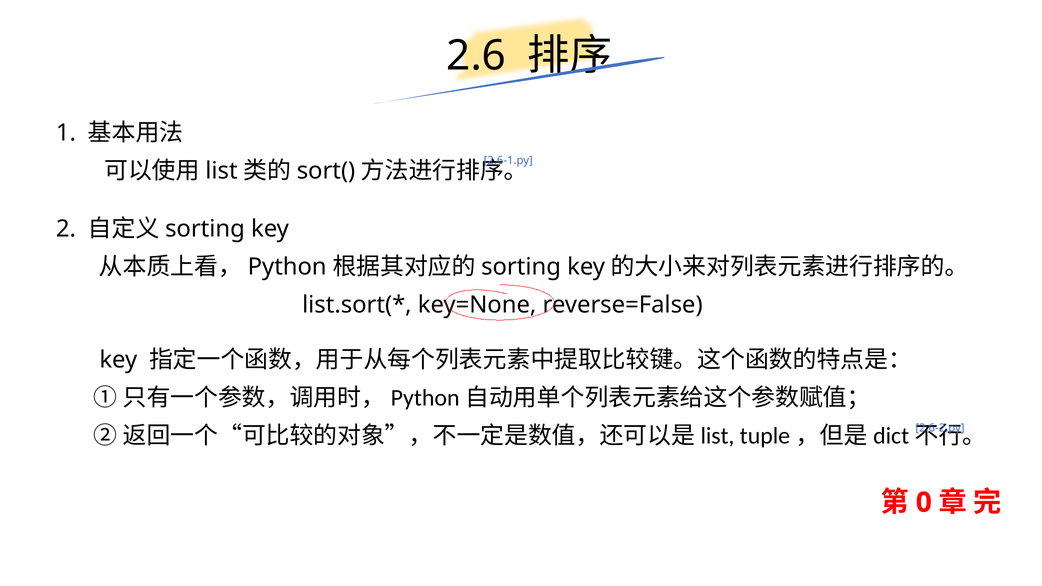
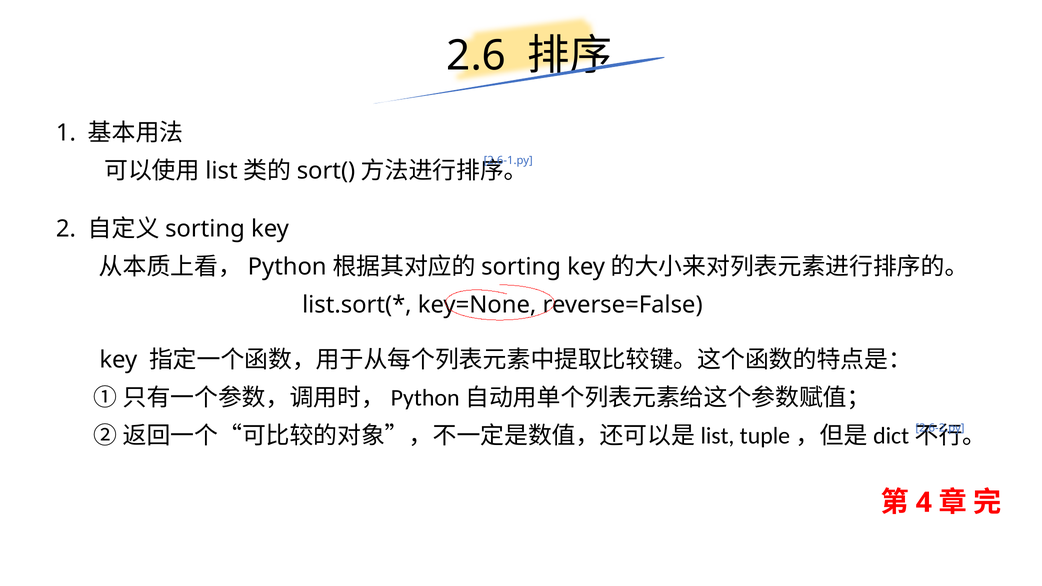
0: 0 -> 4 (924, 503)
